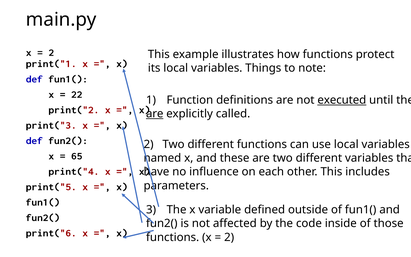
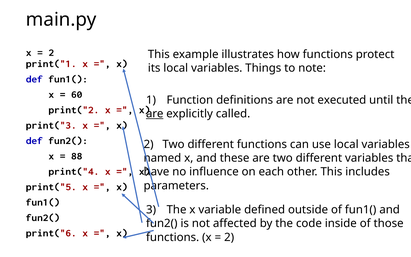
22: 22 -> 60 (77, 94)
executed underline: present -> none (342, 100)
65: 65 -> 88 (77, 156)
